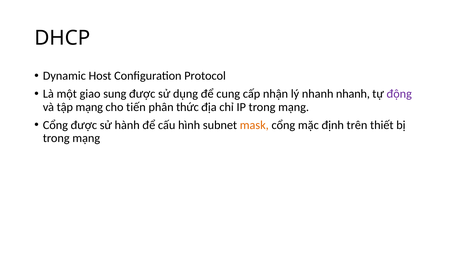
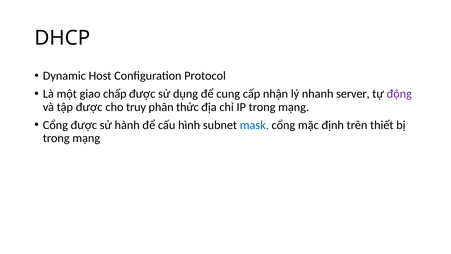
sung: sung -> chấp (115, 94)
nhanh nhanh: nhanh -> server (353, 94)
tập mạng: mạng -> được (89, 107)
tiến: tiến -> truy (136, 107)
mask colour: orange -> blue (254, 125)
